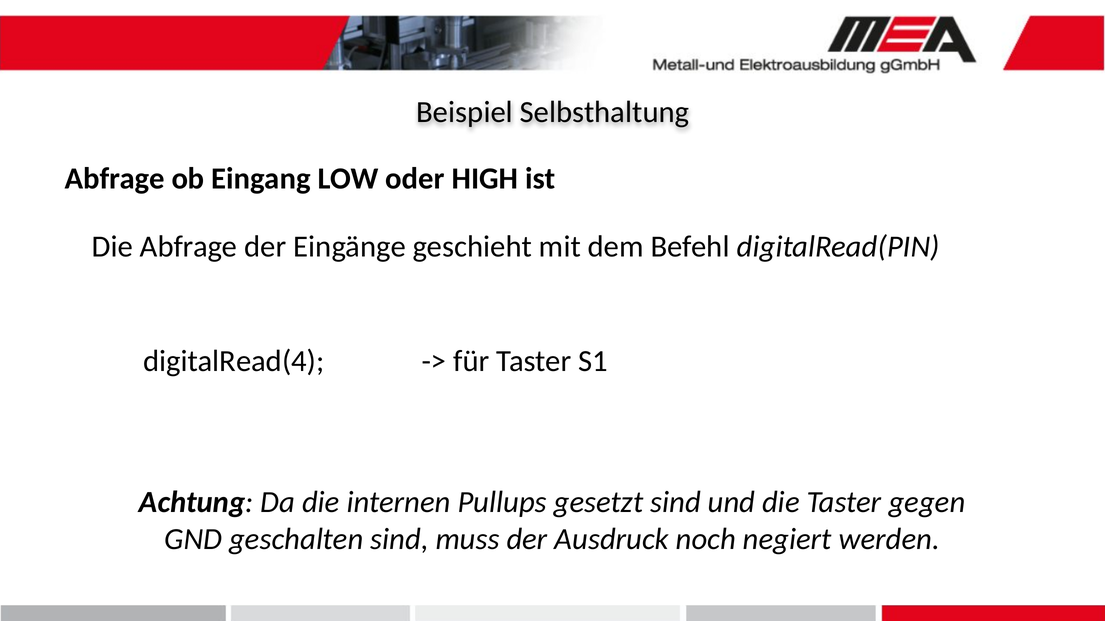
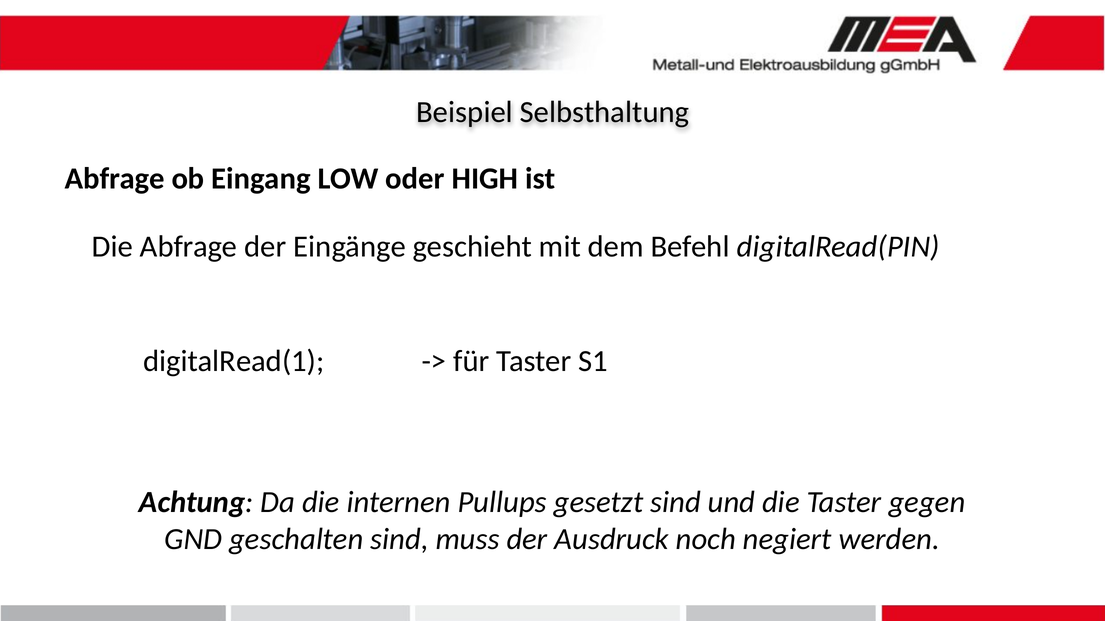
digitalRead(4: digitalRead(4 -> digitalRead(1 (234, 362)
